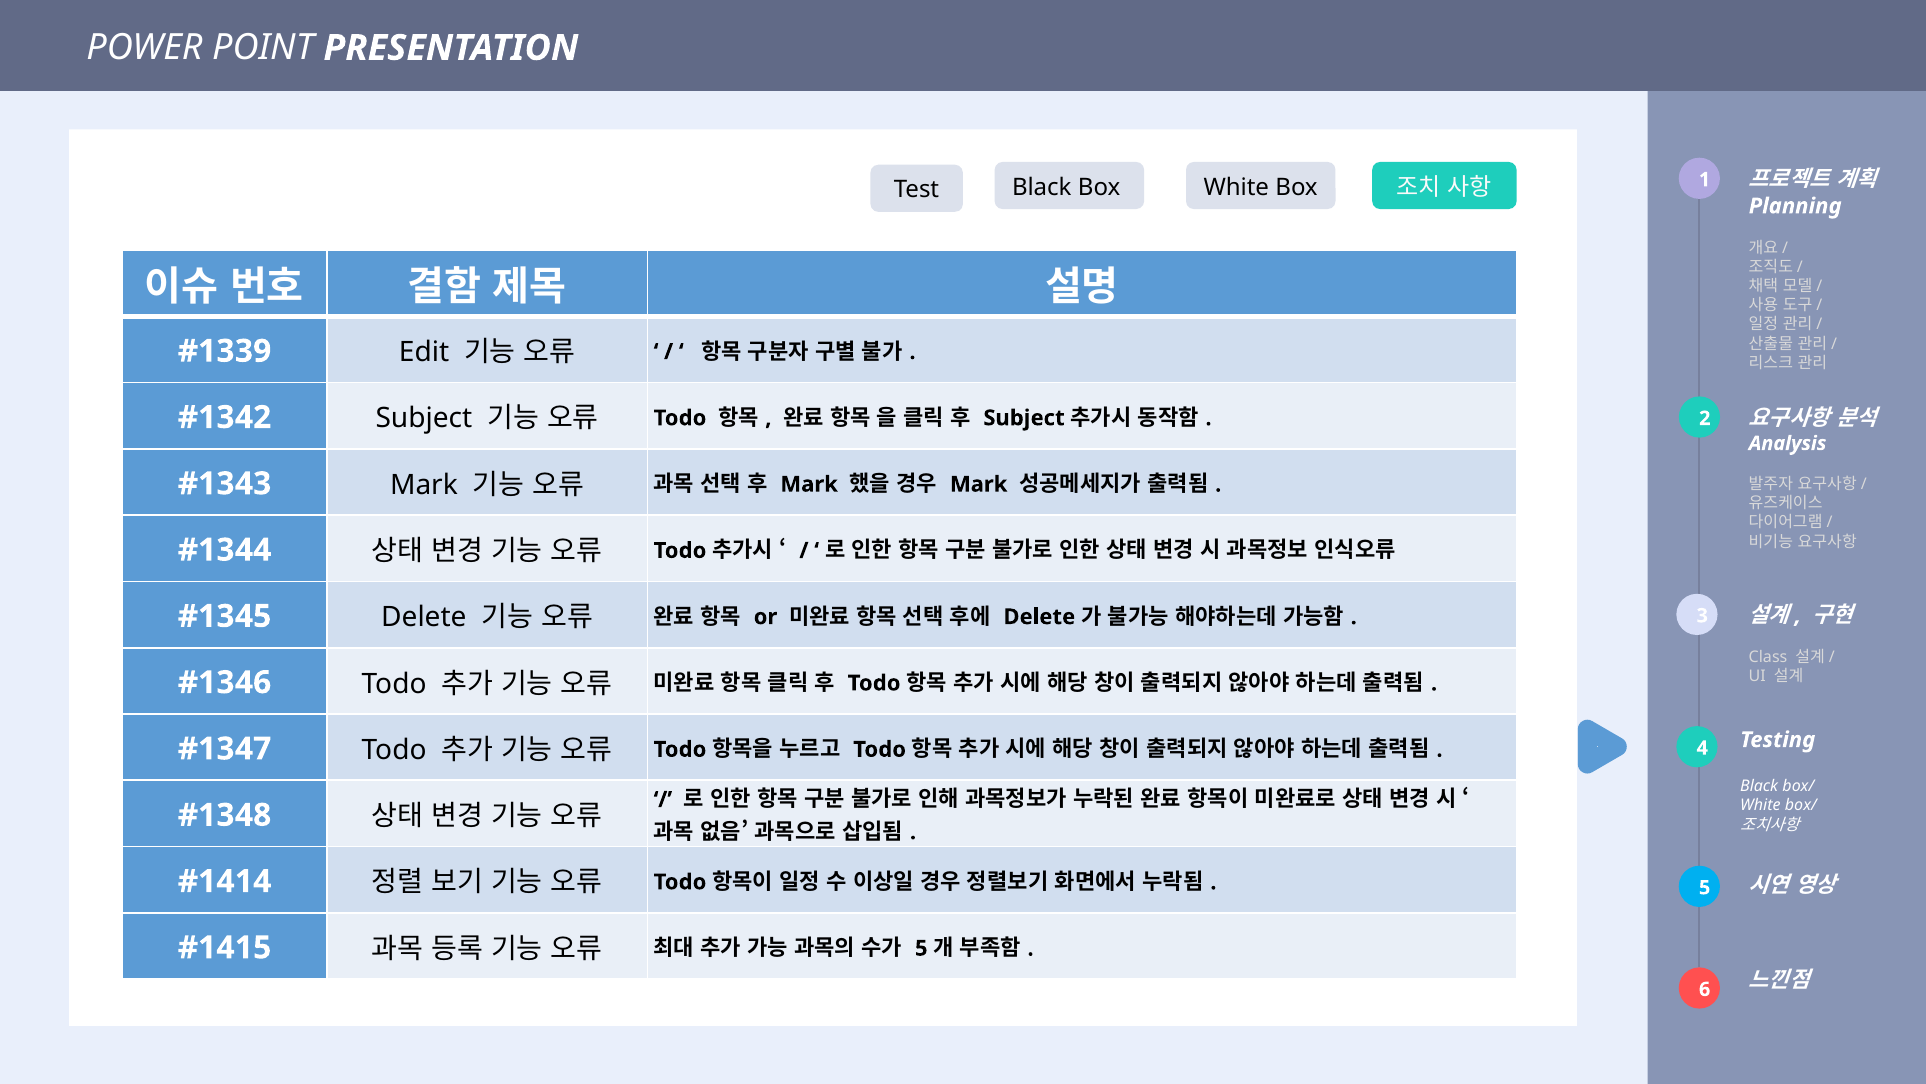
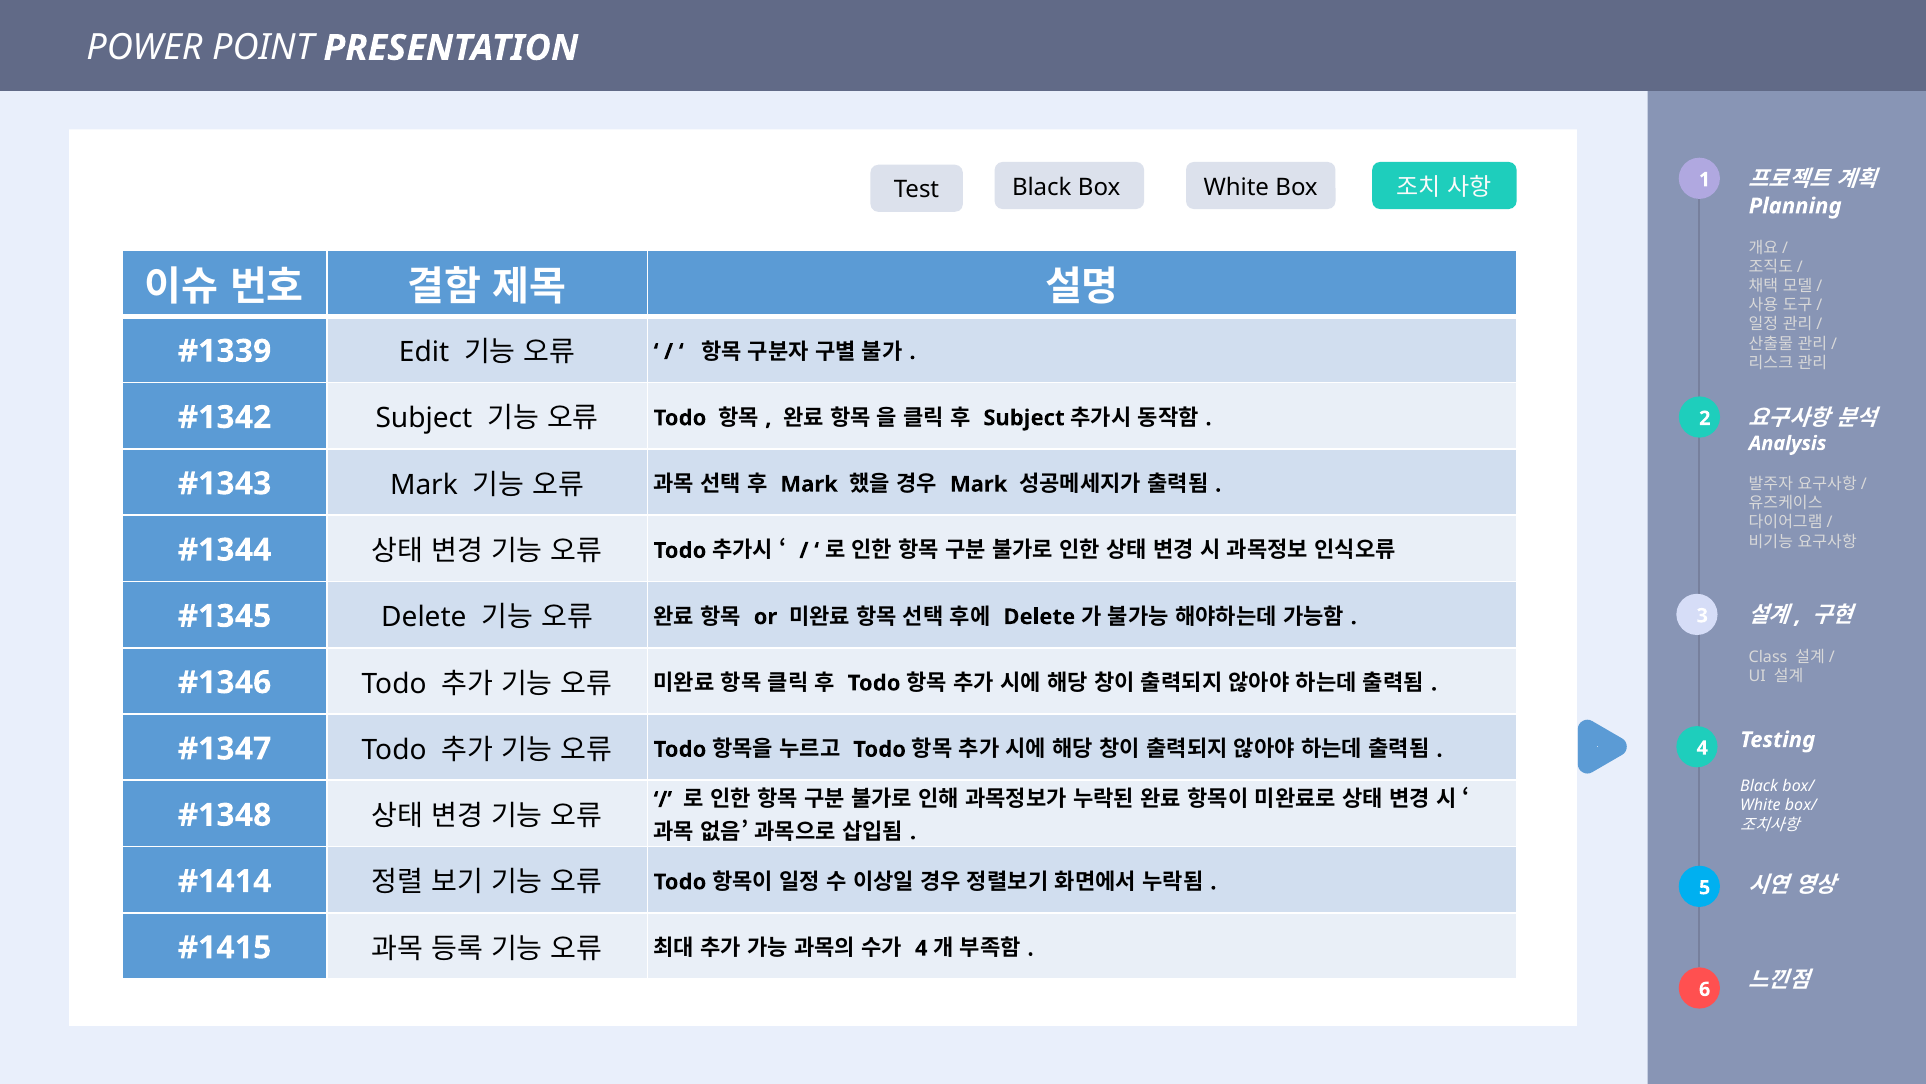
5: 5 -> 4 (921, 948)
